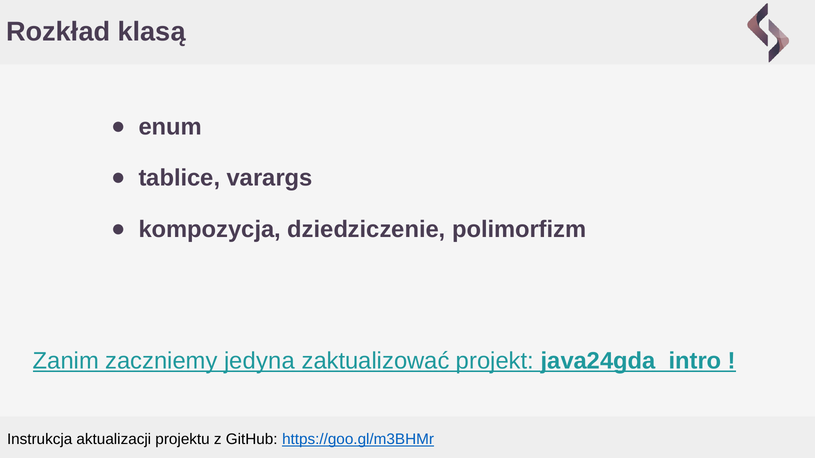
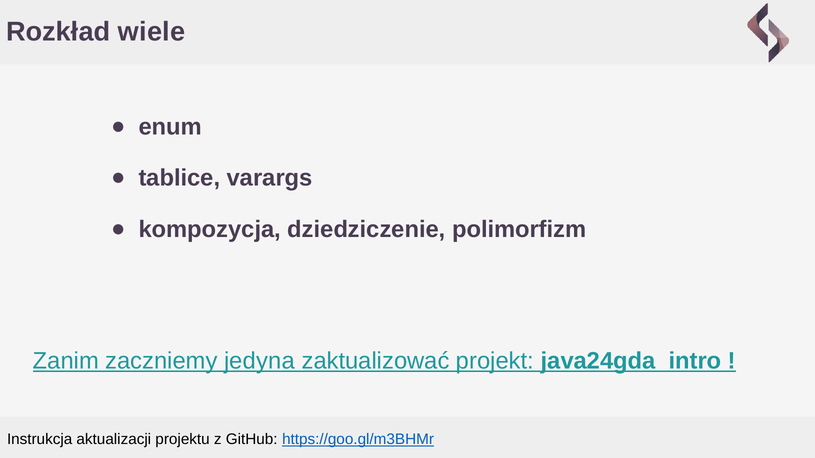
klasą: klasą -> wiele (152, 32)
